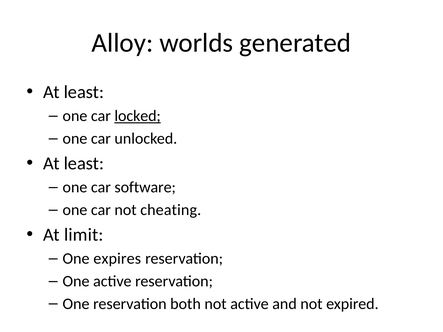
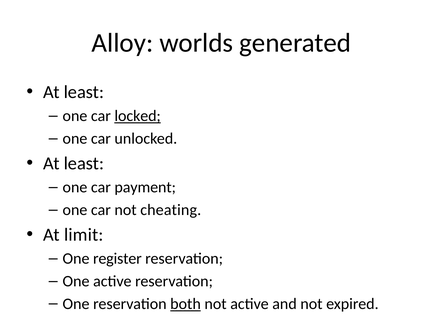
software: software -> payment (145, 187)
expires: expires -> register (117, 259)
both underline: none -> present (186, 304)
